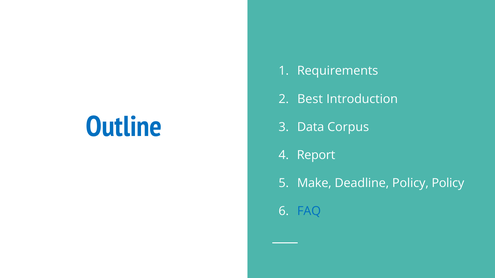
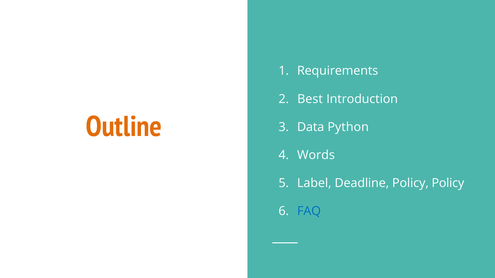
Outline colour: blue -> orange (124, 127)
Corpus: Corpus -> Python (348, 127)
Report: Report -> Words (316, 155)
Make: Make -> Label (314, 183)
